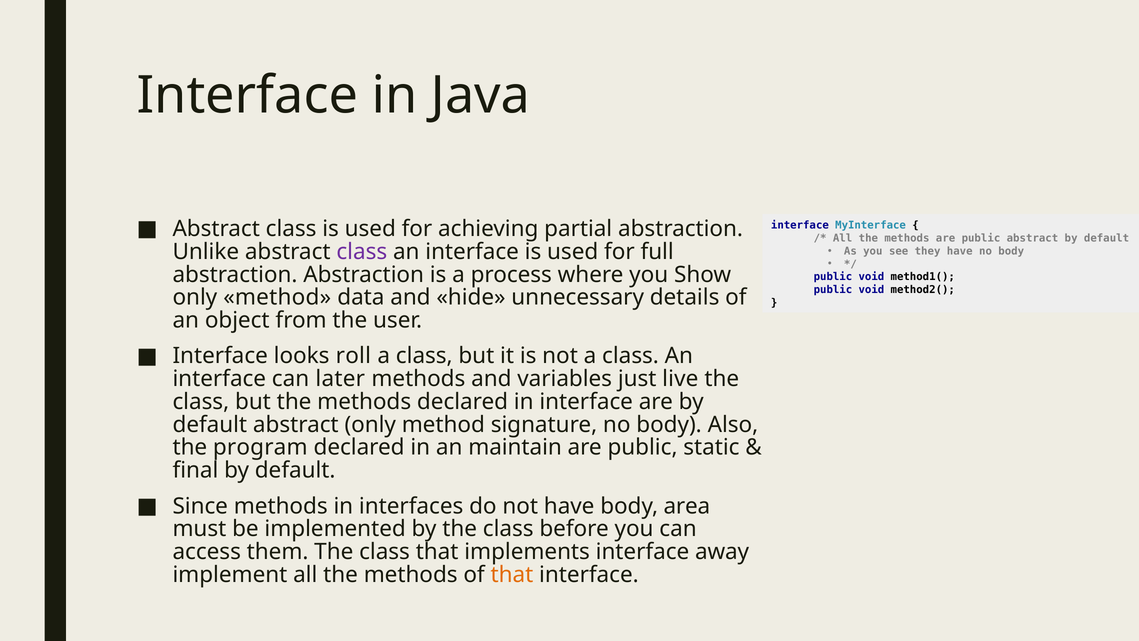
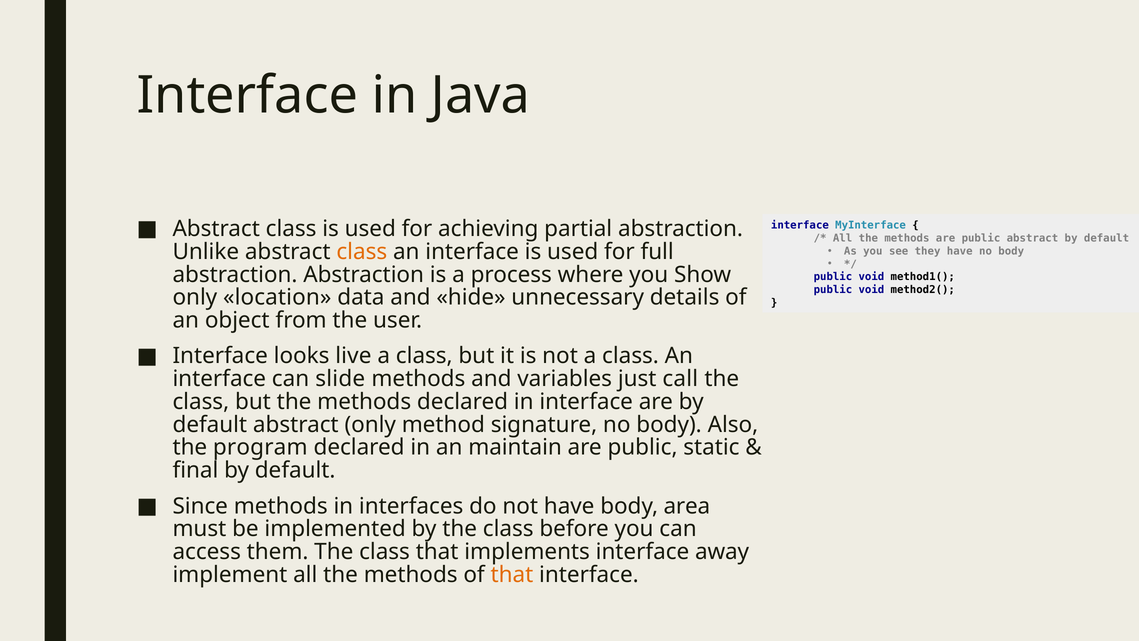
class colour: purple -> orange (362, 252)
method: method -> location (277, 297)
roll: roll -> live (353, 356)
later: later -> slide (340, 379)
live: live -> call (680, 379)
